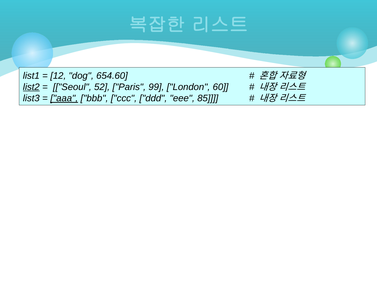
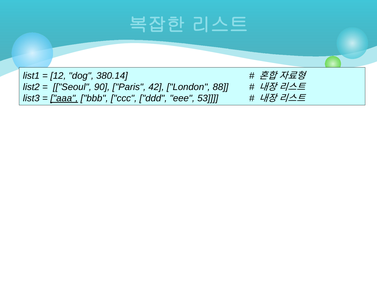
654.60: 654.60 -> 380.14 (112, 76)
list2 underline: present -> none (31, 87)
52: 52 -> 90 (102, 87)
99: 99 -> 42 (156, 87)
60: 60 -> 88 (221, 87)
85: 85 -> 53 (208, 98)
